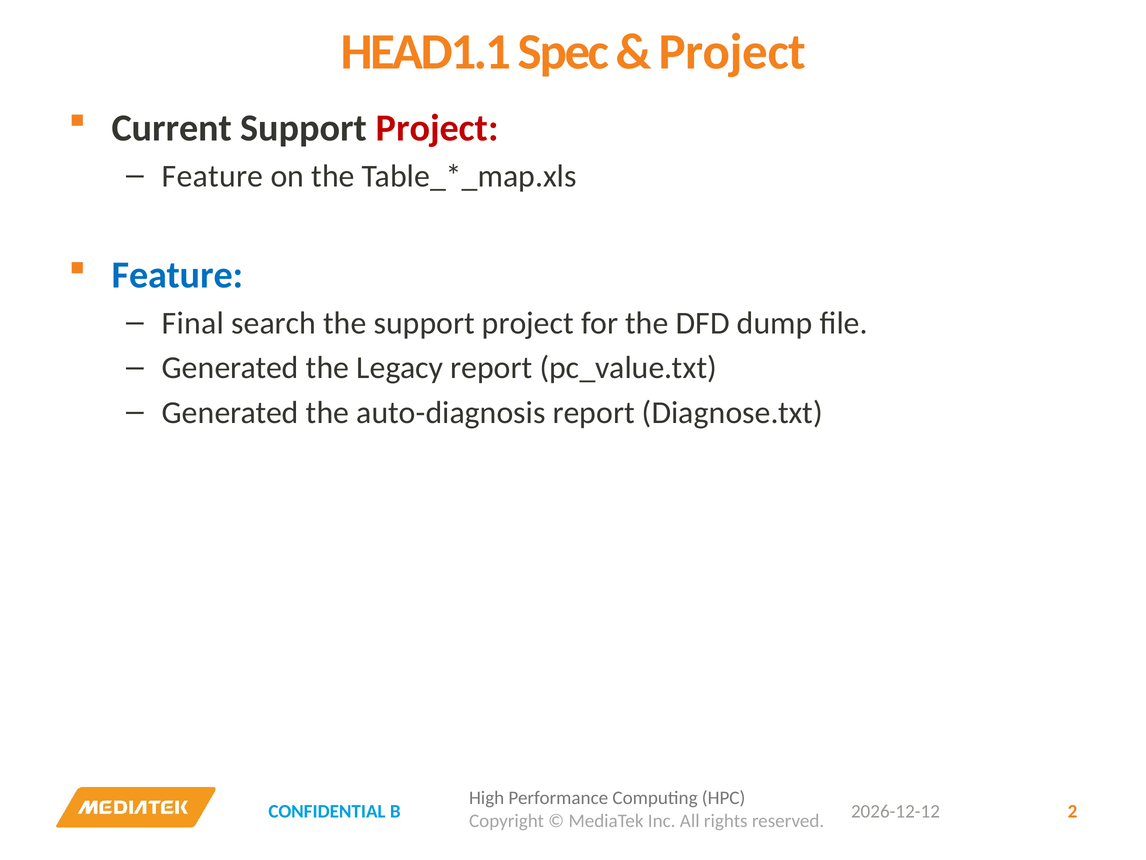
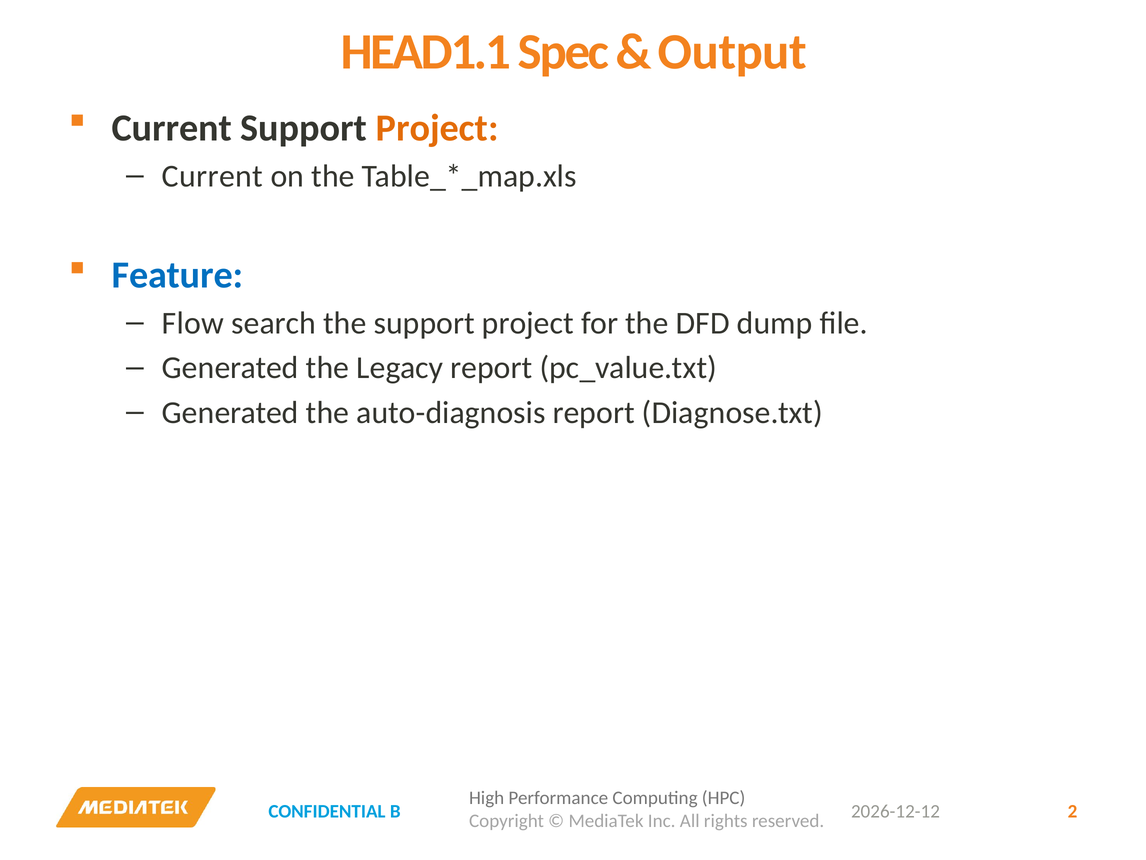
Project: Project -> Output (732, 52)
Project colour: red -> orange (437, 128)
Feature: Feature -> Current (212, 176)
Final: Final -> Flow (193, 323)
